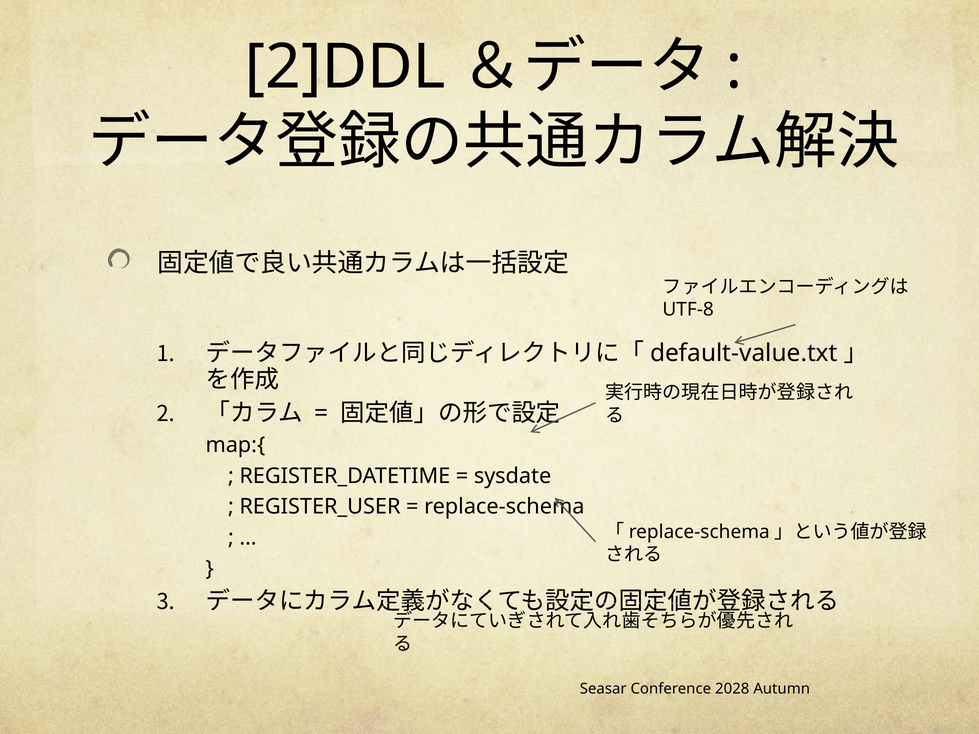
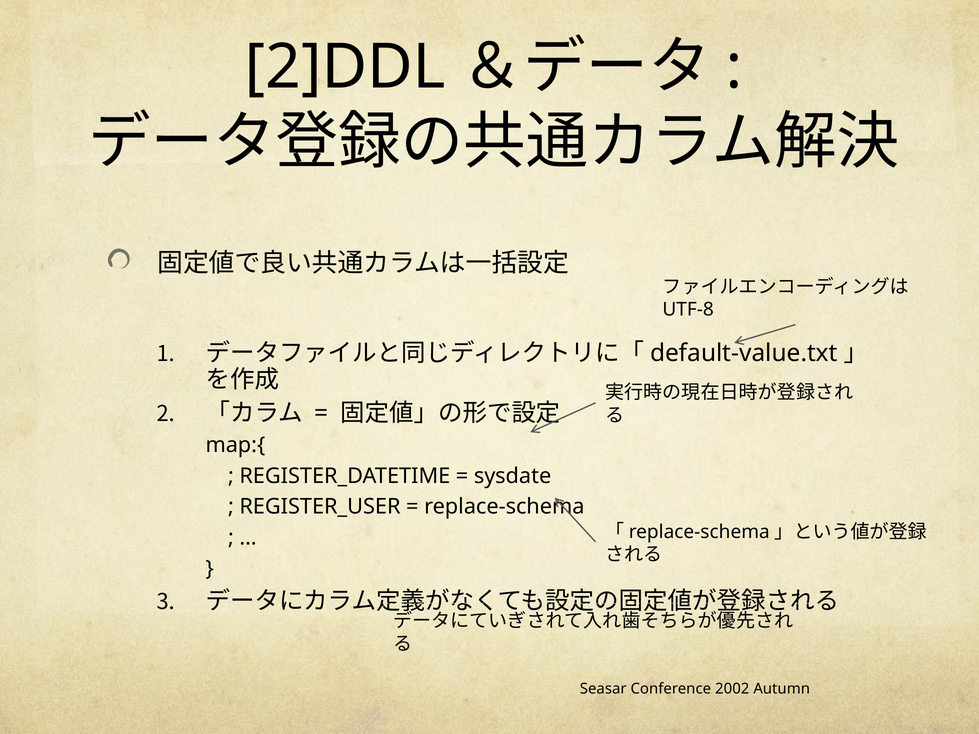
2028: 2028 -> 2002 (732, 689)
